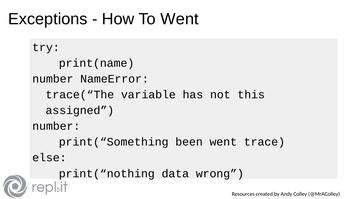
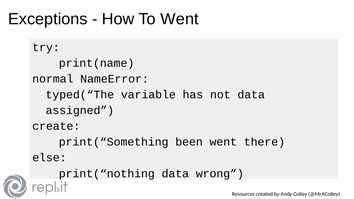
number: number -> normal (53, 79)
trace(“The: trace(“The -> typed(“The (80, 95)
not this: this -> data (251, 95)
number: number -> create (56, 126)
trace: trace -> there (264, 142)
